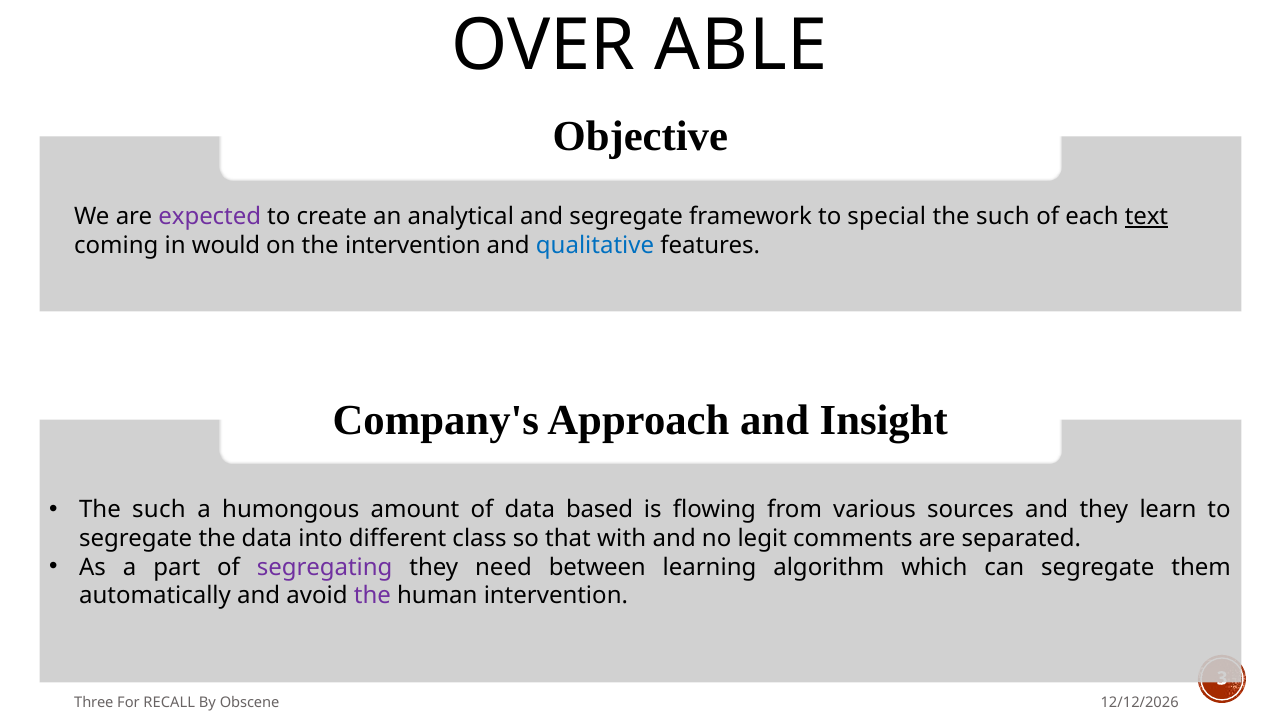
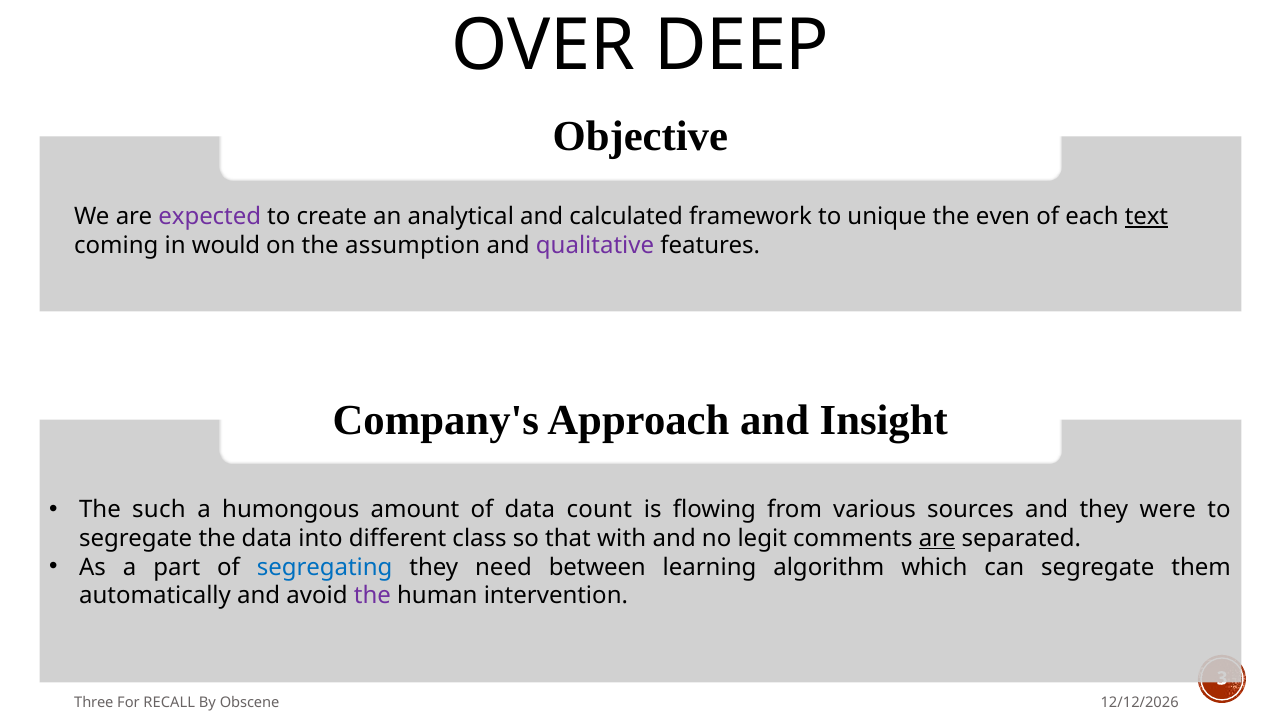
ABLE: ABLE -> DEEP (742, 46)
and segregate: segregate -> calculated (626, 217)
special: special -> unique (887, 217)
such: such -> even (1003, 217)
the intervention: intervention -> assumption (413, 246)
qualitative colour: blue -> purple (595, 246)
based: based -> count (599, 509)
learn: learn -> were (1168, 509)
are underline: none -> present (937, 538)
segregating colour: purple -> blue (325, 567)
